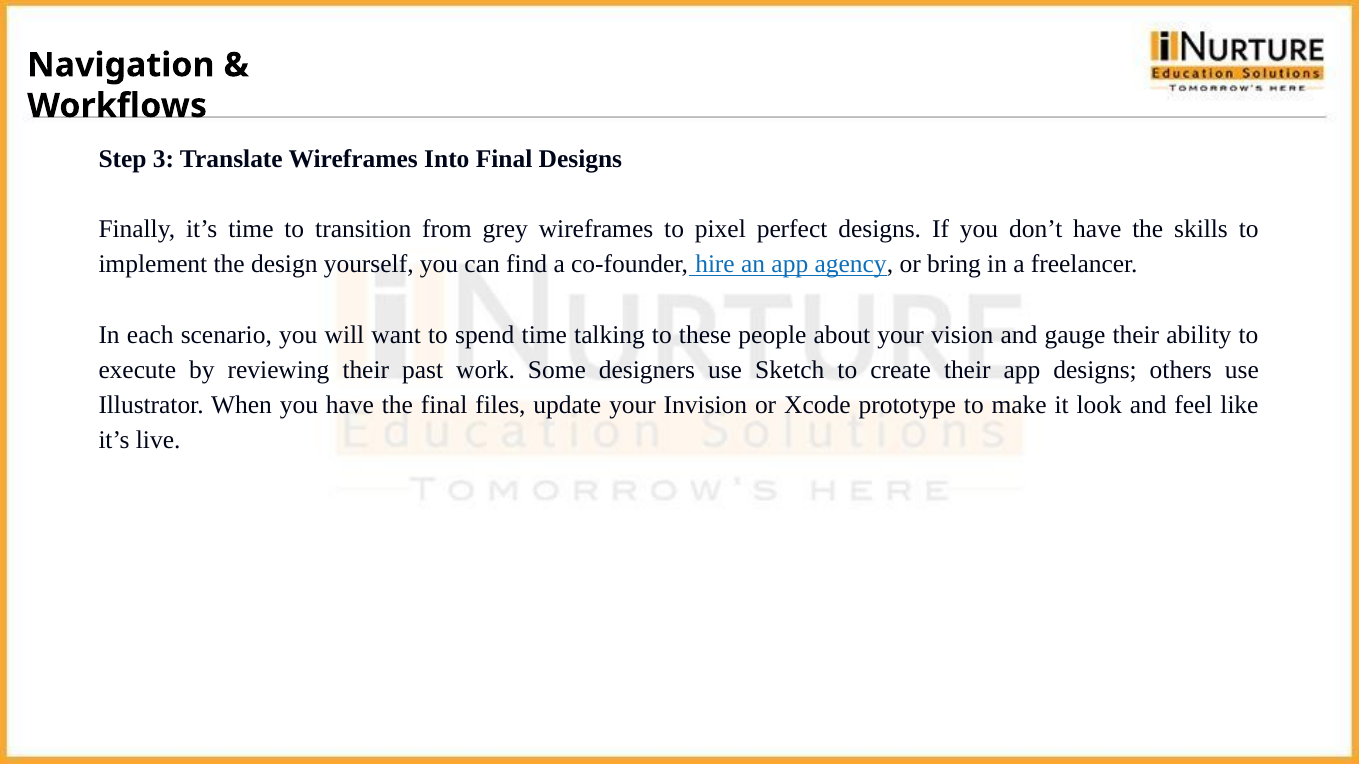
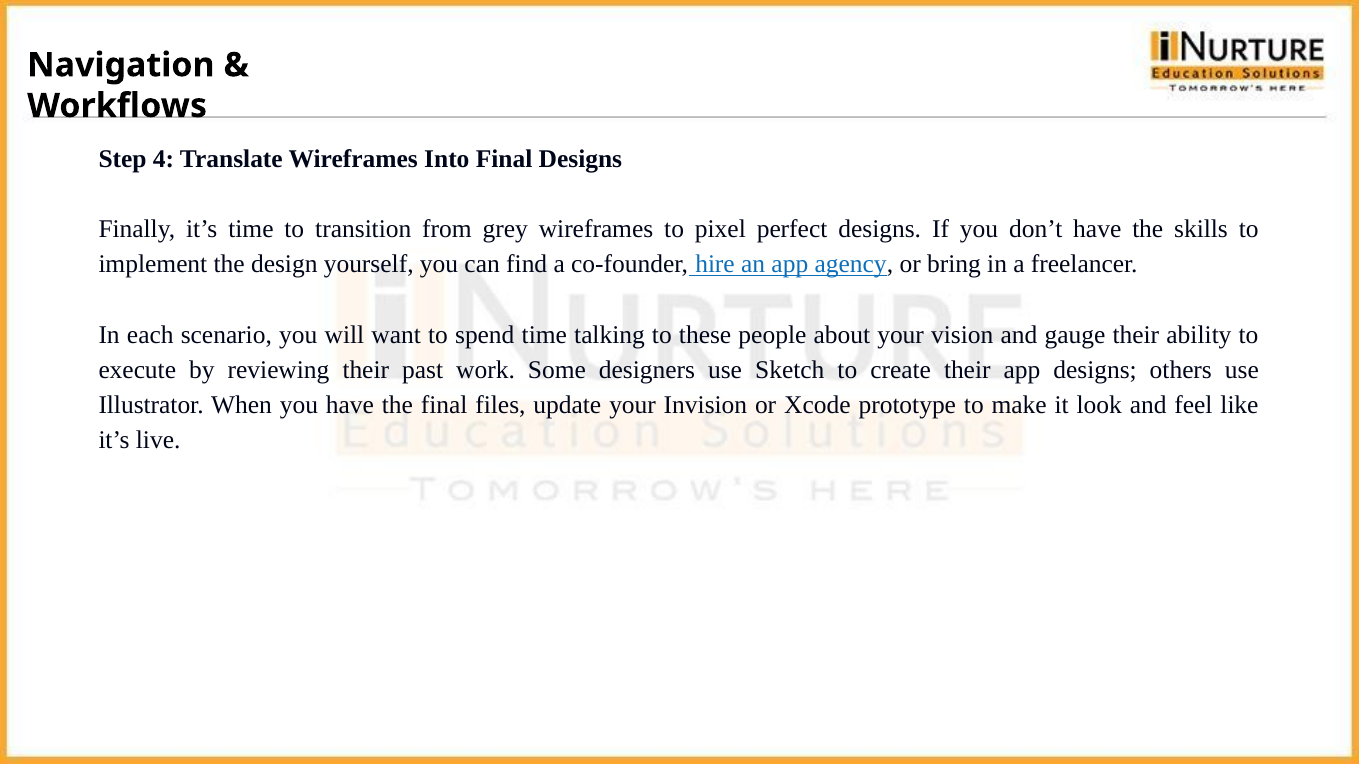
3: 3 -> 4 (163, 159)
